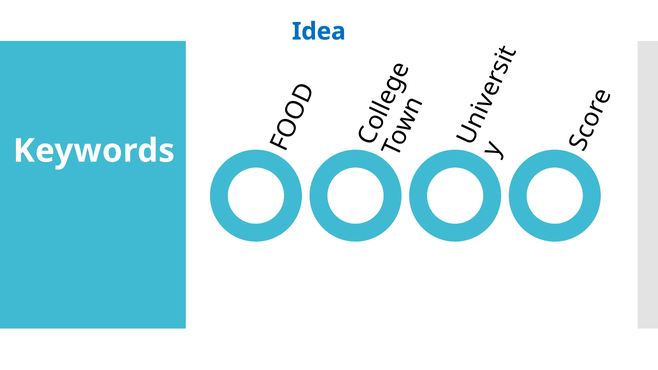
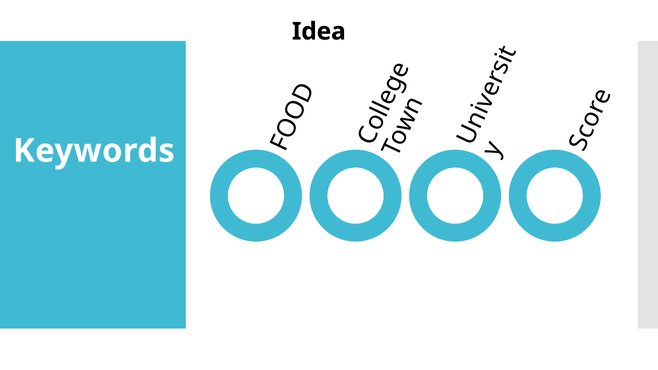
Idea colour: blue -> black (319, 31)
